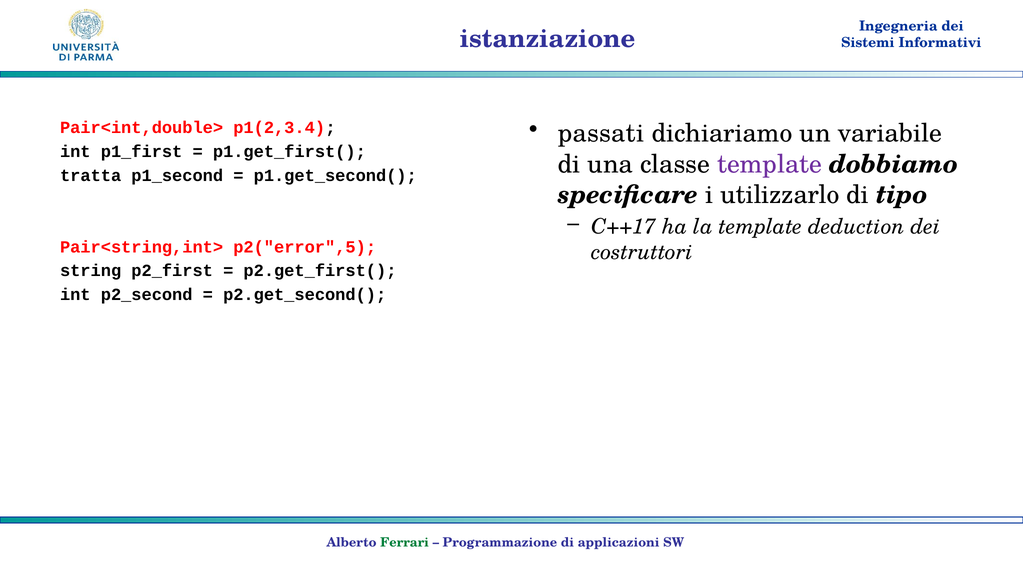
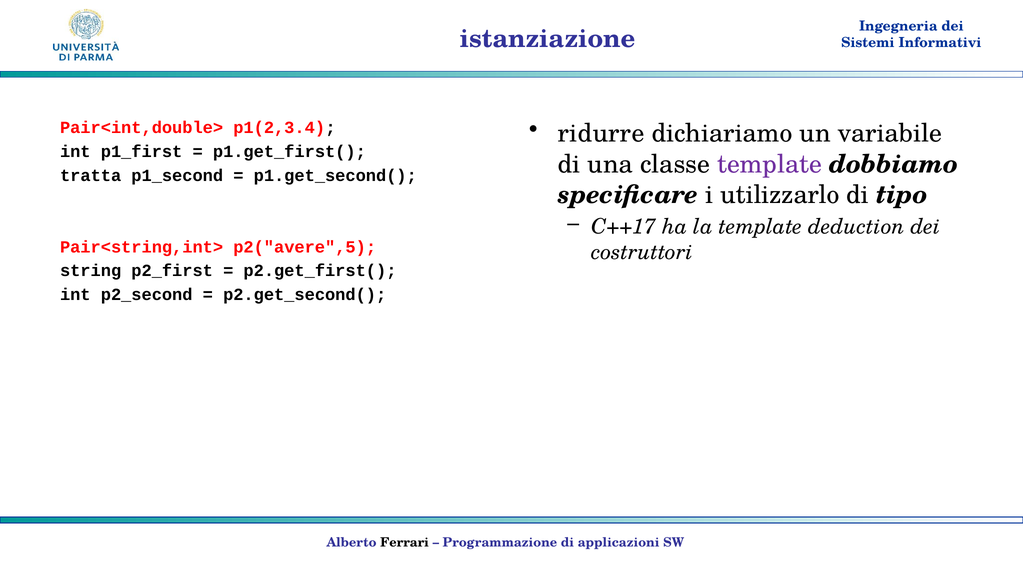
passati: passati -> ridurre (601, 134)
p2("error",5: p2("error",5 -> p2("avere",5 (305, 247)
Ferrari colour: green -> black (405, 543)
